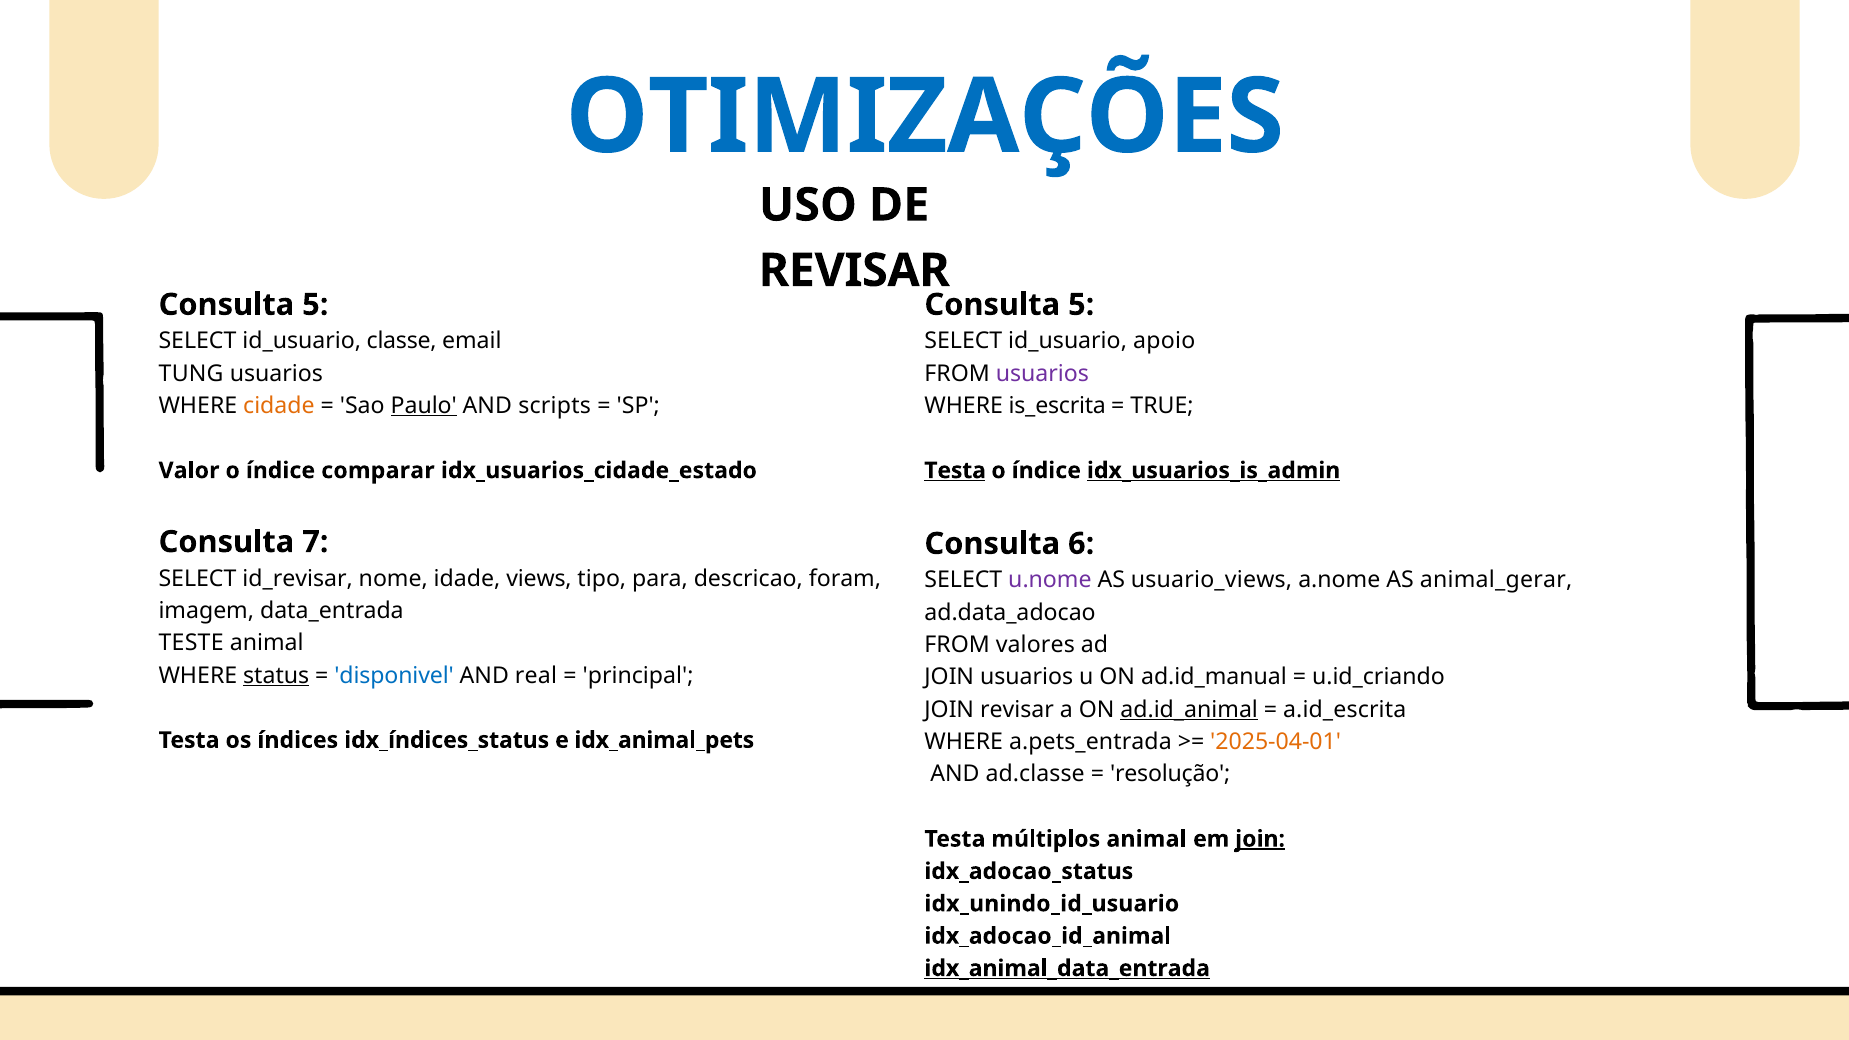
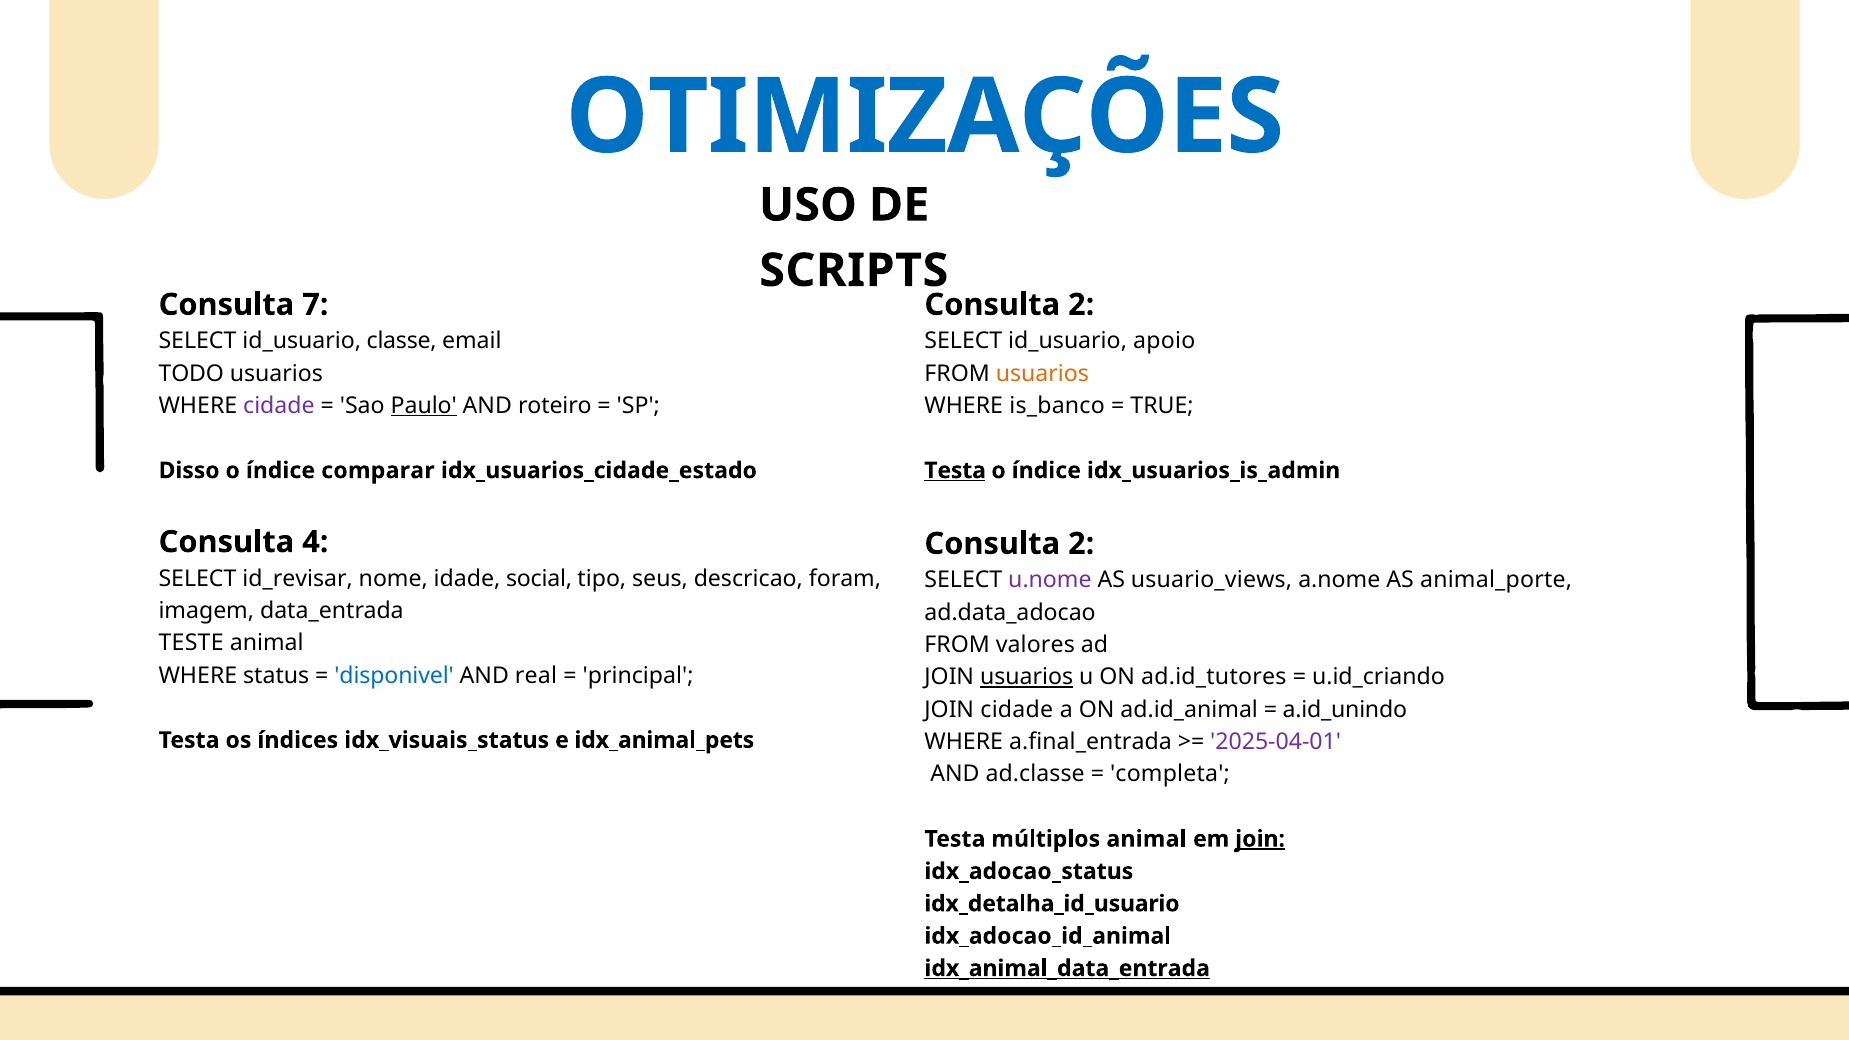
REVISAR: REVISAR -> SCRIPTS (854, 271)
5: 5 -> 7 (315, 305)
5: 5 -> 2 (1081, 305)
TUNG: TUNG -> TODO (191, 373)
usuarios colour: purple -> orange (1042, 373)
cidade colour: orange -> purple (279, 406)
scripts: scripts -> roteiro (555, 406)
is_escrita: is_escrita -> is_banco (1057, 406)
Valor: Valor -> Disso (189, 471)
idx_usuarios_is_admin underline: present -> none (1214, 471)
7: 7 -> 4 (315, 542)
6: 6 -> 2 (1081, 544)
views: views -> social (539, 578)
para: para -> seus (660, 578)
animal_gerar: animal_gerar -> animal_porte (1496, 580)
status underline: present -> none (276, 675)
usuarios underline: none -> present (1027, 677)
ad.id_manual: ad.id_manual -> ad.id_tutores (1214, 677)
JOIN revisar: revisar -> cidade (1017, 710)
ad.id_animal underline: present -> none (1189, 710)
a.id_escrita: a.id_escrita -> a.id_unindo (1345, 710)
a.pets_entrada: a.pets_entrada -> a.final_entrada (1090, 742)
2025-04-01 colour: orange -> purple (1276, 742)
idx_índices_status: idx_índices_status -> idx_visuais_status (447, 740)
resolução: resolução -> completa (1170, 774)
idx_unindo_id_usuario: idx_unindo_id_usuario -> idx_detalha_id_usuario (1052, 904)
